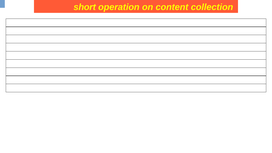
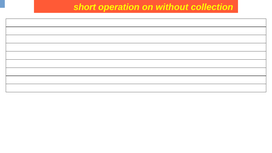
content: content -> without (172, 7)
